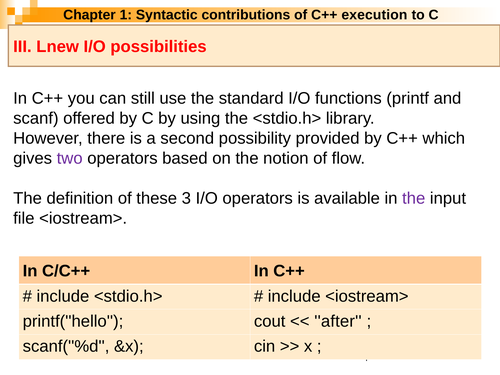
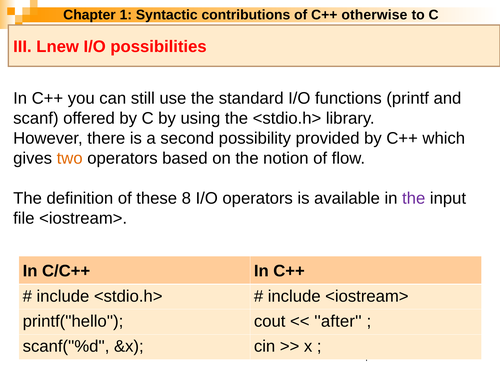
execution: execution -> otherwise (374, 15)
two colour: purple -> orange (70, 158)
3: 3 -> 8 (186, 198)
